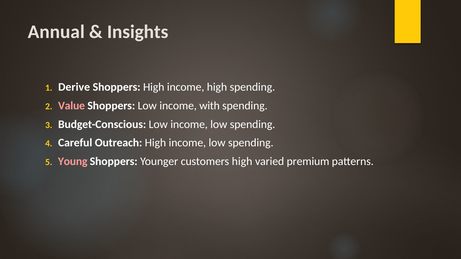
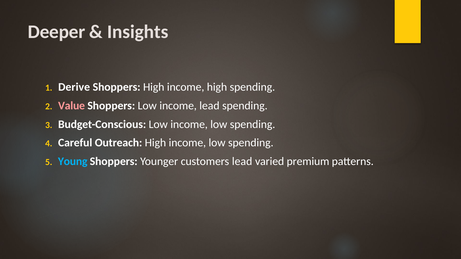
Annual: Annual -> Deeper (57, 32)
income with: with -> lead (209, 106)
Young colour: pink -> light blue (73, 162)
customers high: high -> lead (242, 162)
